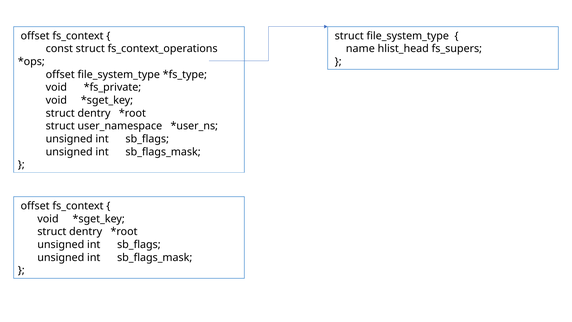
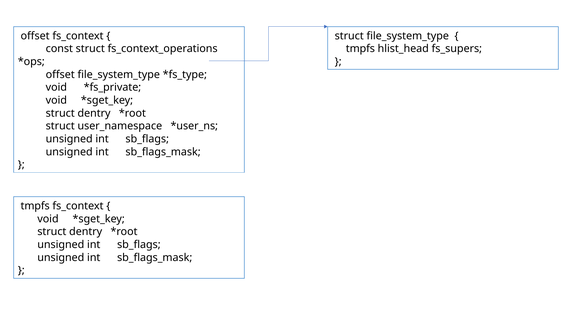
name: name -> tmpfs (360, 49)
offset: offset -> tmpfs (35, 206)
